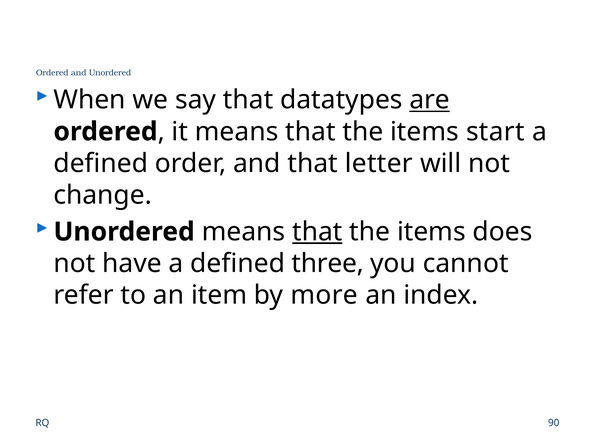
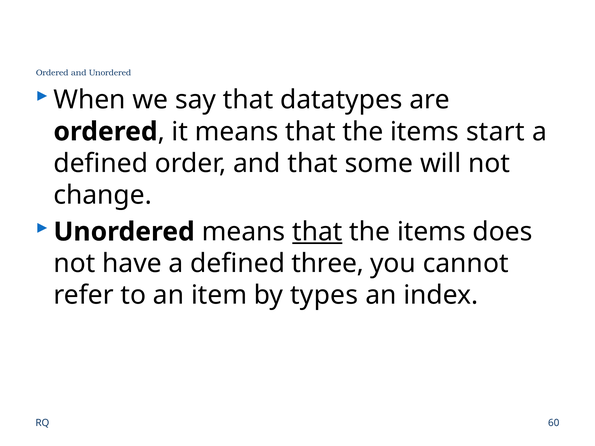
are underline: present -> none (430, 100)
letter: letter -> some (379, 163)
more: more -> types (324, 295)
90: 90 -> 60 (554, 423)
